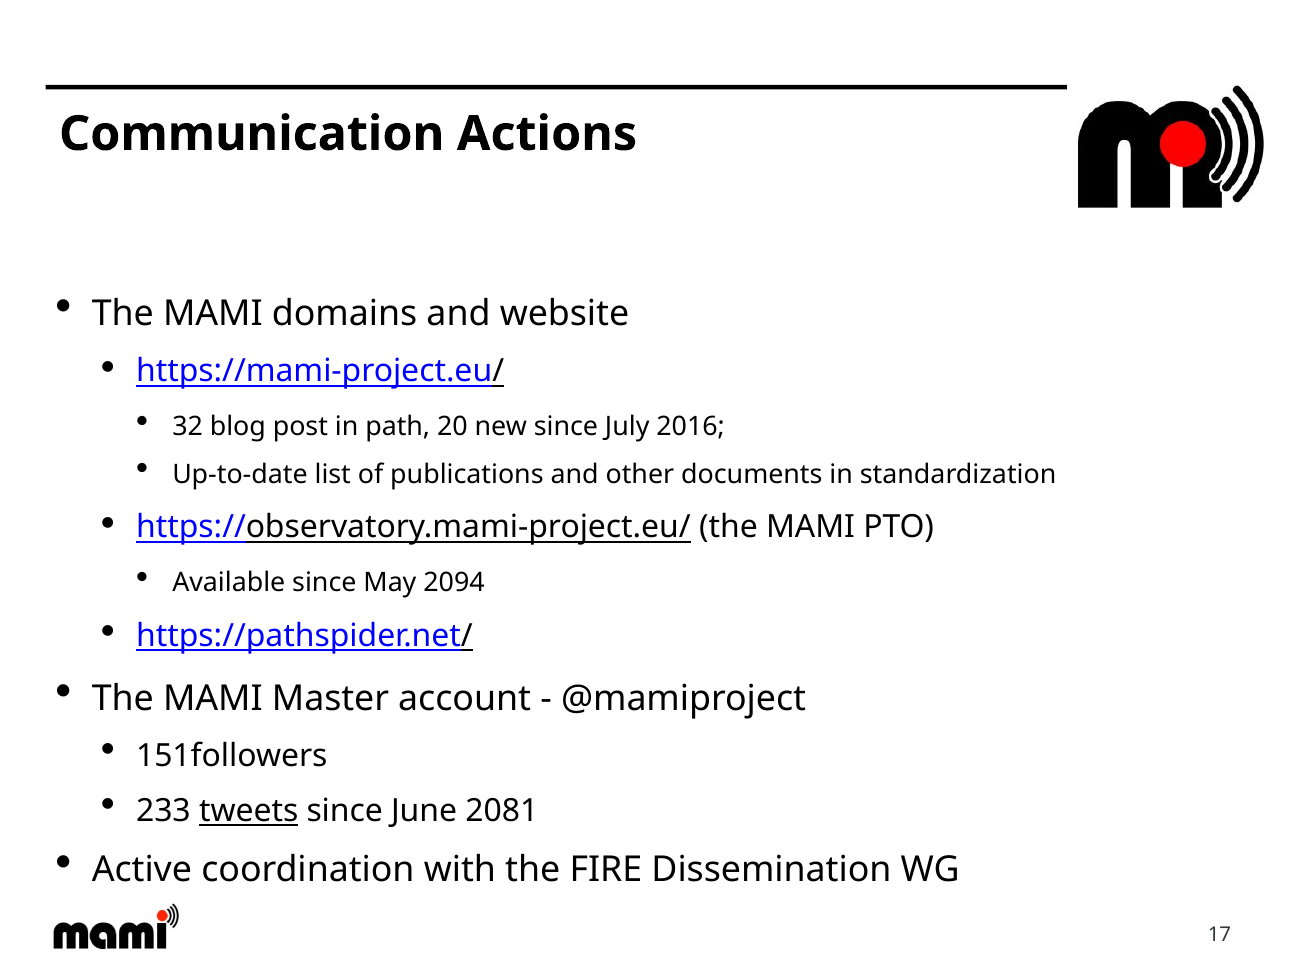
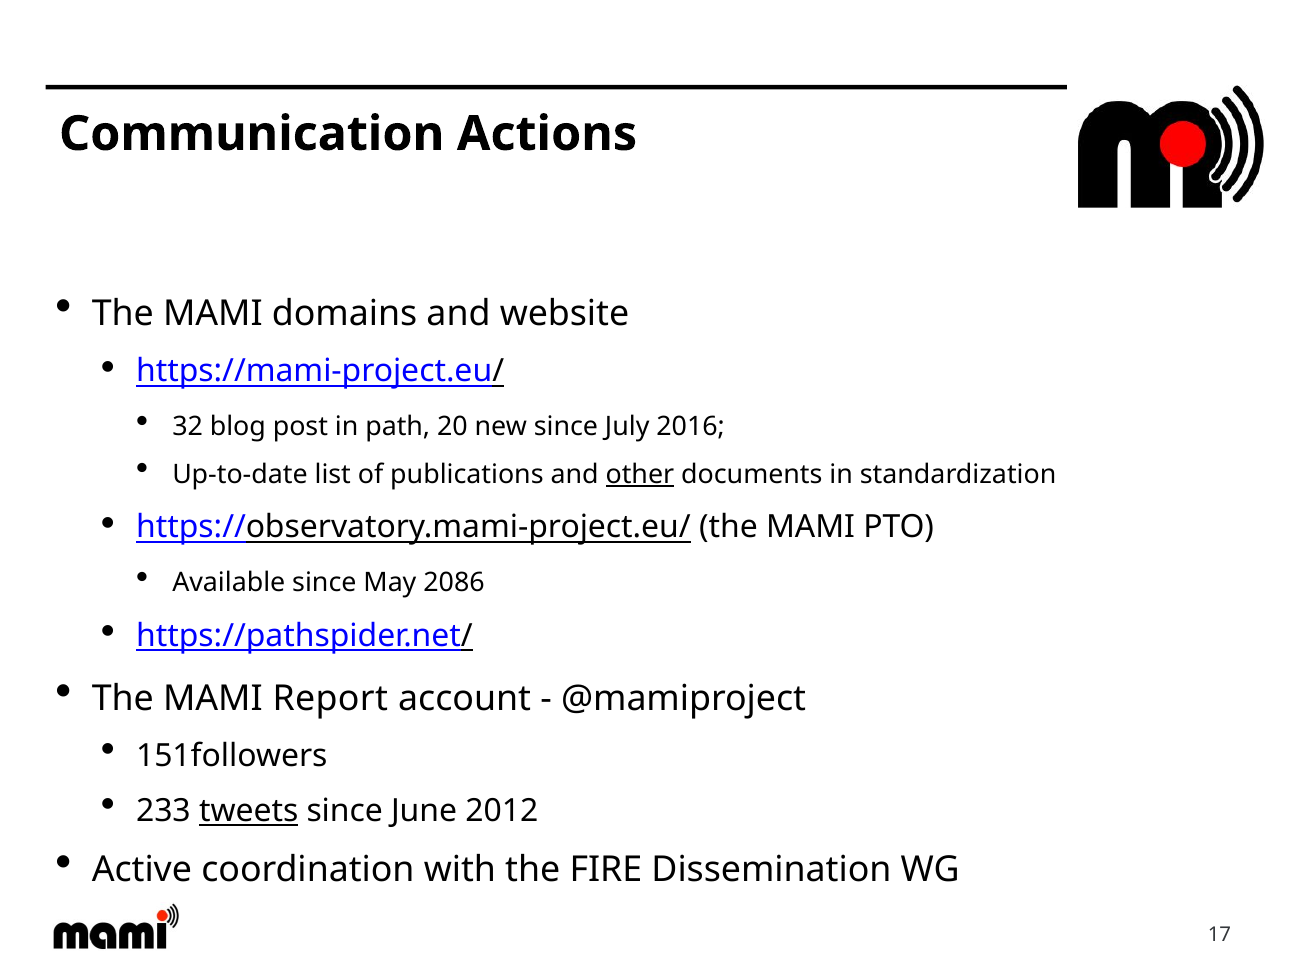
other underline: none -> present (640, 474)
2094: 2094 -> 2086 (454, 583)
Master: Master -> Report (330, 699)
2081: 2081 -> 2012 (502, 811)
